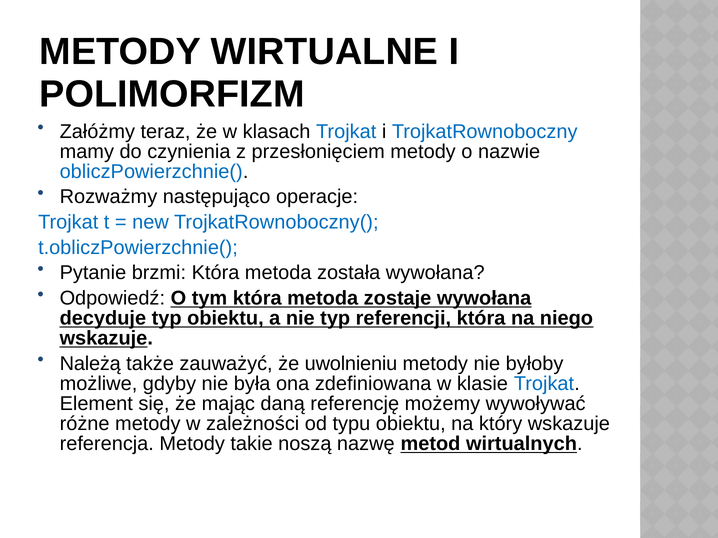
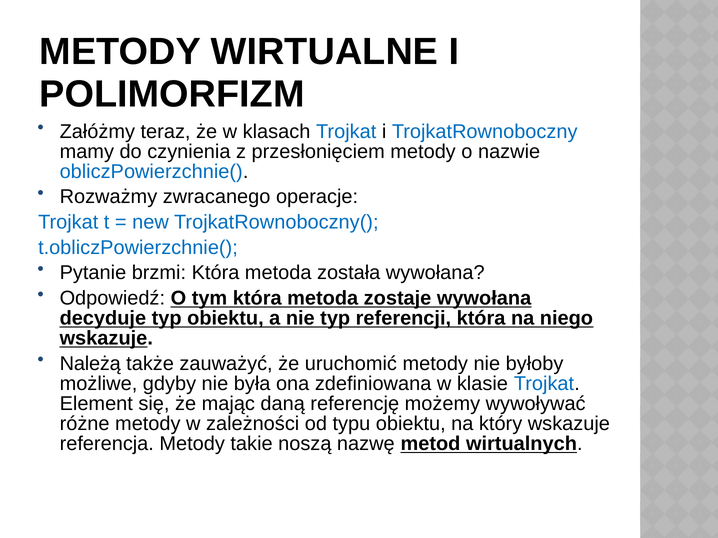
następująco: następująco -> zwracanego (217, 197)
uwolnieniu: uwolnieniu -> uruchomić (351, 364)
